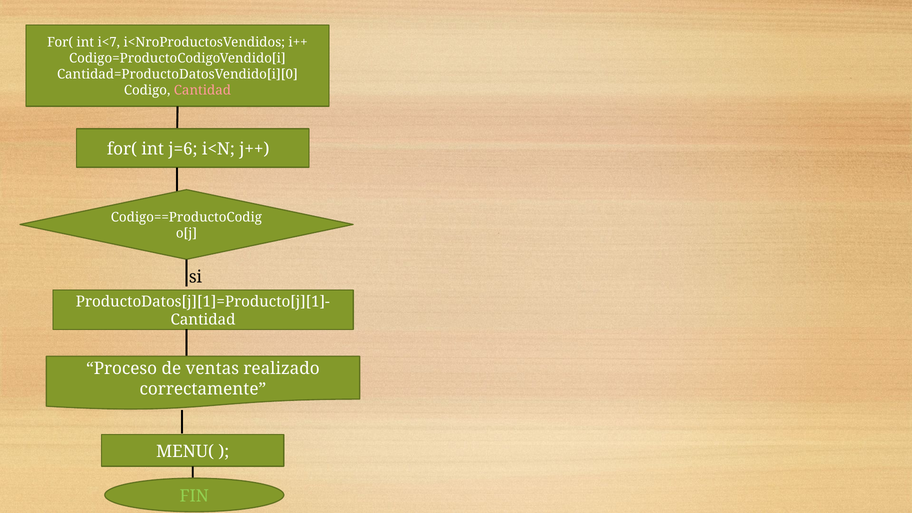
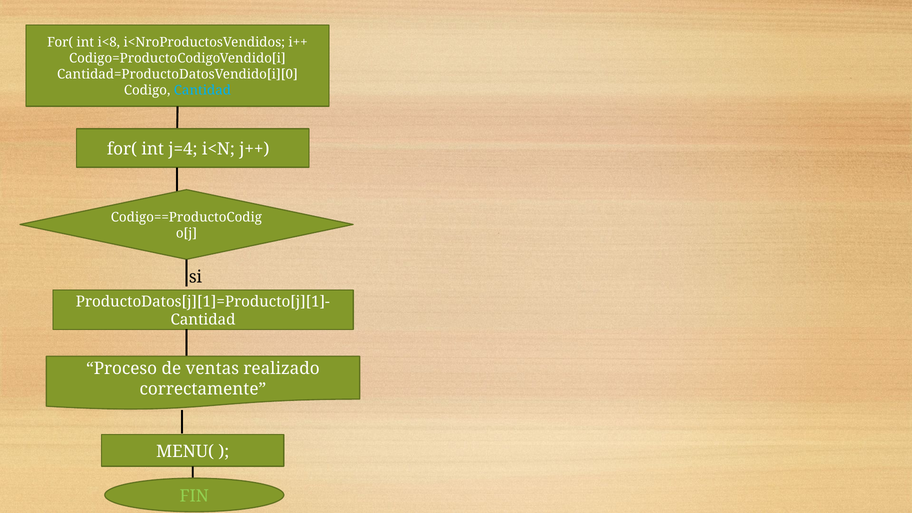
i<7: i<7 -> i<8 (109, 43)
Cantidad colour: pink -> light blue (202, 90)
j=6: j=6 -> j=4 (183, 149)
